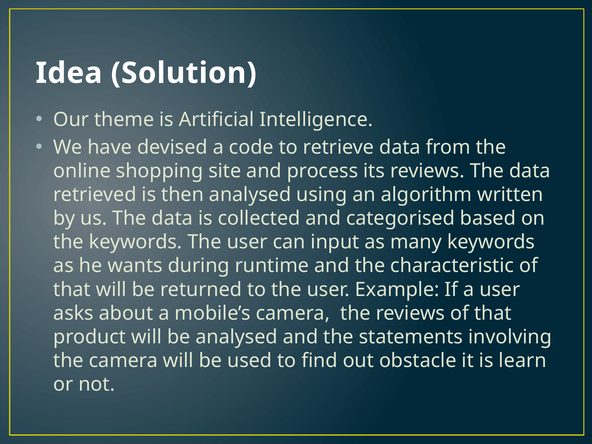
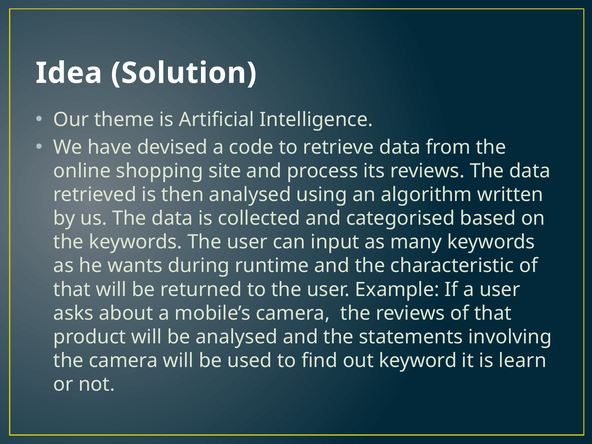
obstacle: obstacle -> keyword (418, 361)
